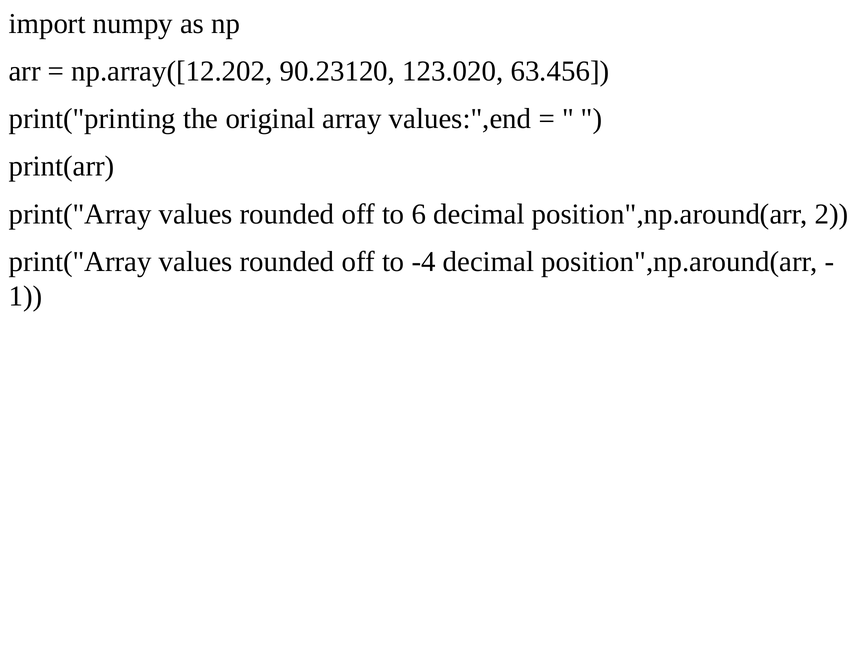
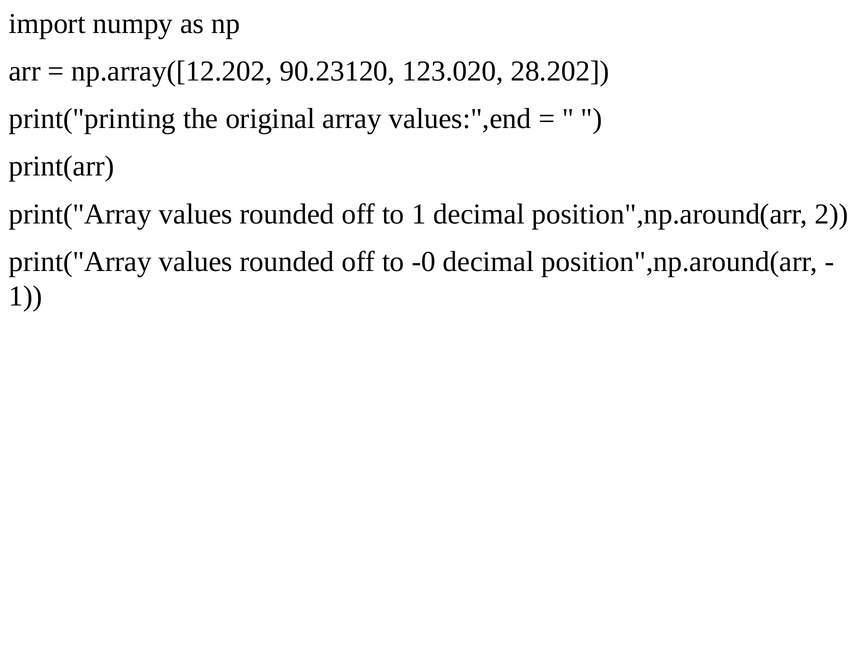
63.456: 63.456 -> 28.202 (560, 71)
to 6: 6 -> 1 (419, 214)
-4: -4 -> -0 (424, 262)
